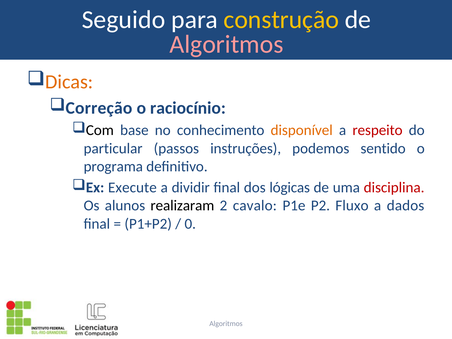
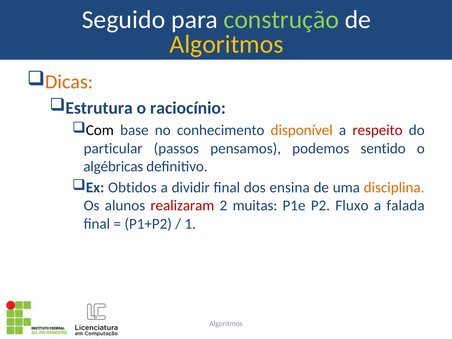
construção colour: yellow -> light green (281, 20)
Algoritmos colour: pink -> yellow (226, 44)
Correção: Correção -> Estrutura (99, 108)
instruções: instruções -> pensamos (246, 148)
programa: programa -> algébricas (113, 167)
Execute: Execute -> Obtidos (132, 188)
lógicas: lógicas -> ensina (290, 188)
disciplina colour: red -> orange (394, 188)
realizaram colour: black -> red (182, 206)
cavalo: cavalo -> muitas (255, 206)
dados: dados -> falada (406, 206)
0: 0 -> 1 (190, 224)
